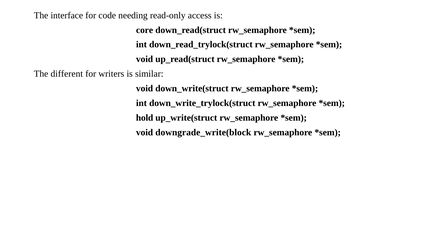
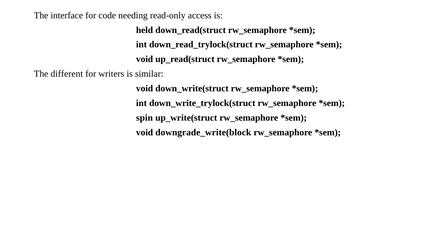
core: core -> held (145, 30)
hold: hold -> spin (145, 118)
